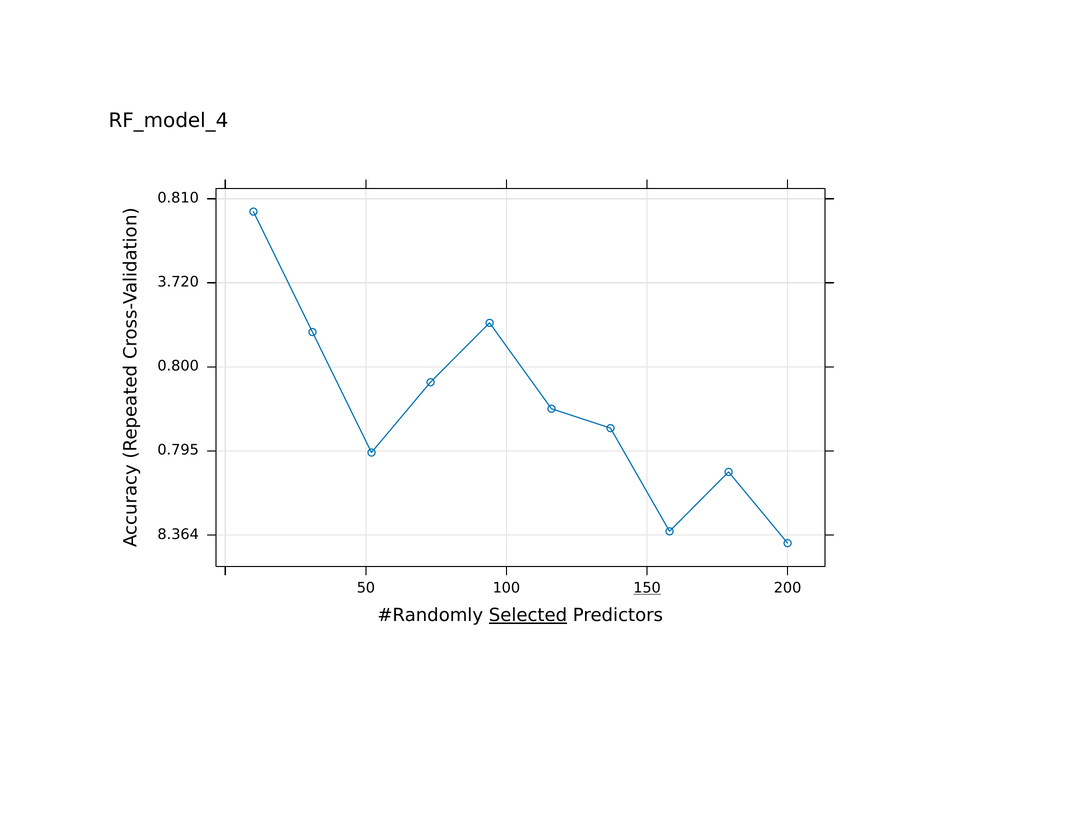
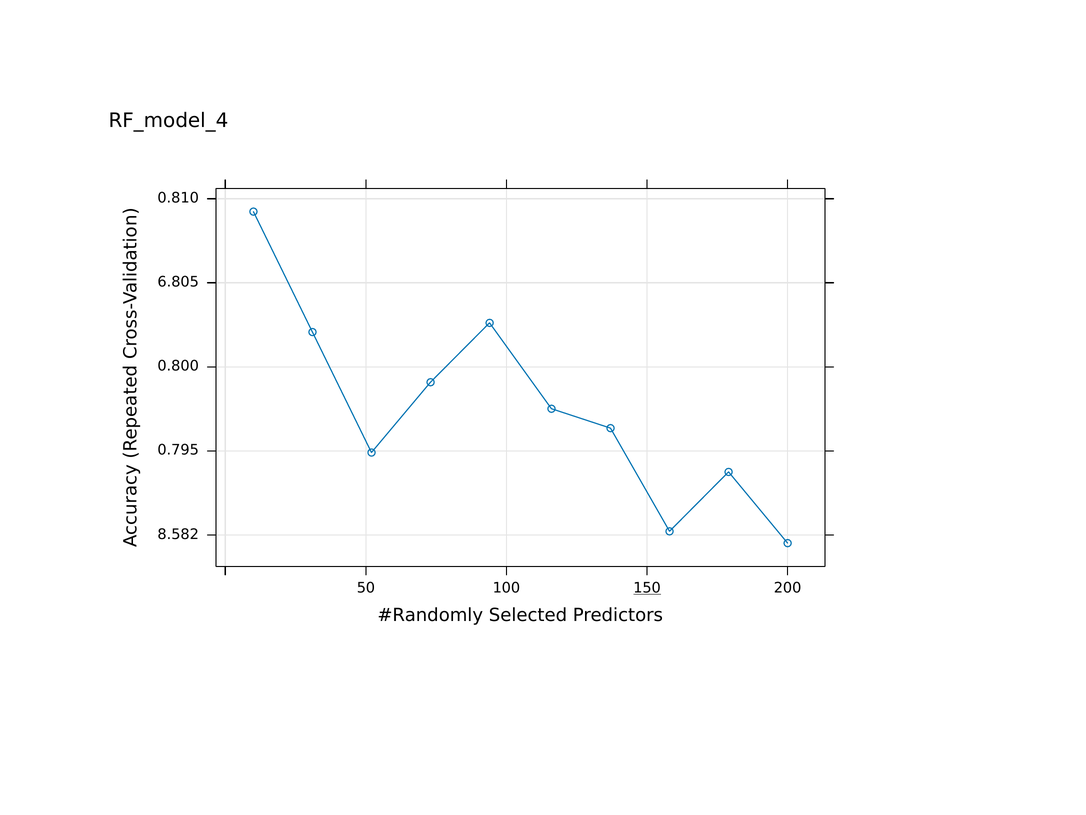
3.720: 3.720 -> 6.805 (178, 282)
8.364: 8.364 -> 8.582 (178, 534)
Selected underline: present -> none (528, 615)
